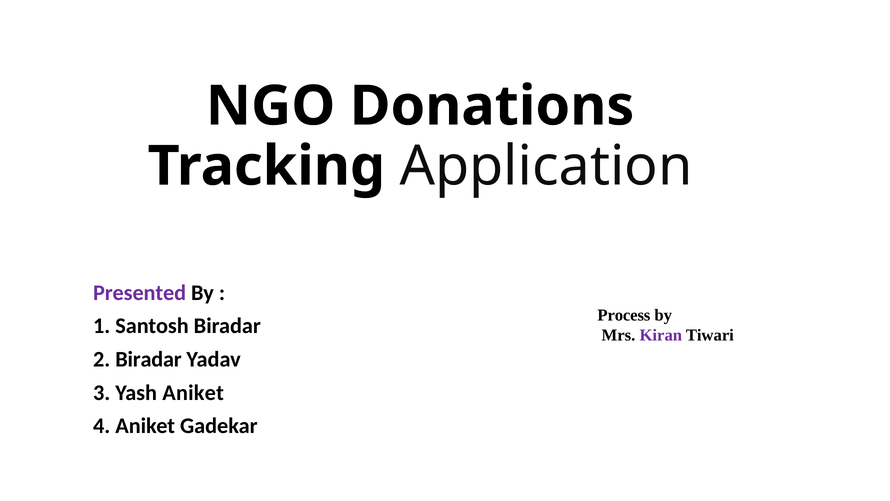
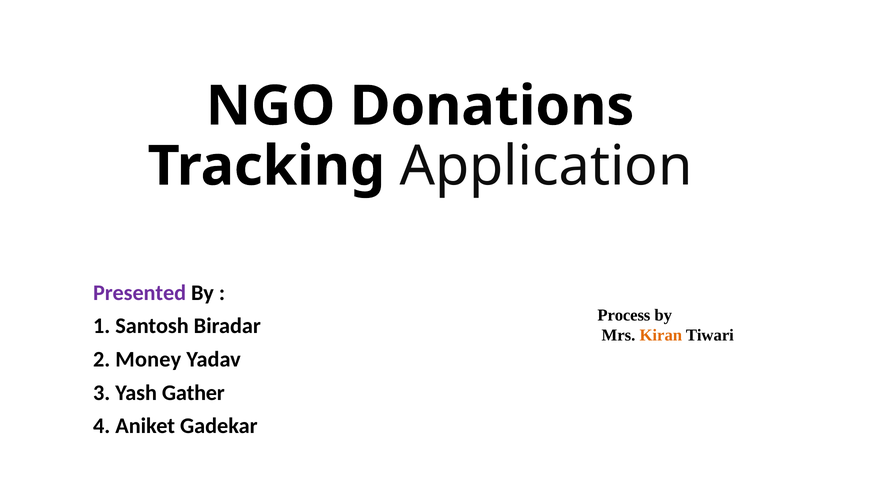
Kiran colour: purple -> orange (661, 335)
2 Biradar: Biradar -> Money (148, 359)
Yash Aniket: Aniket -> Gather (193, 392)
